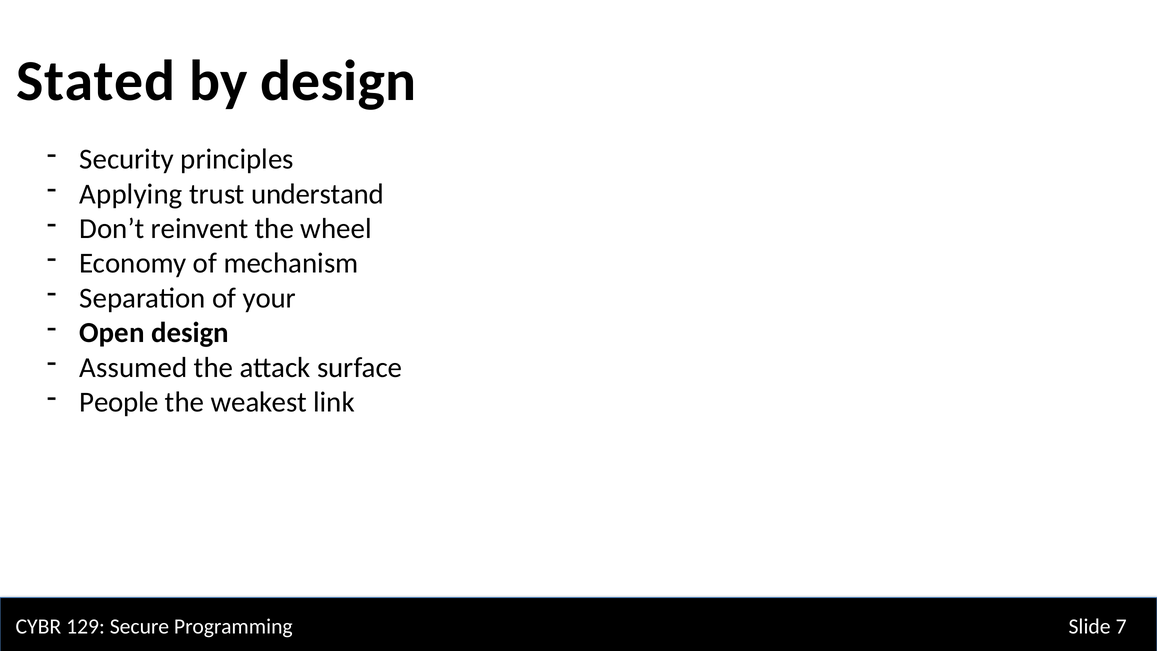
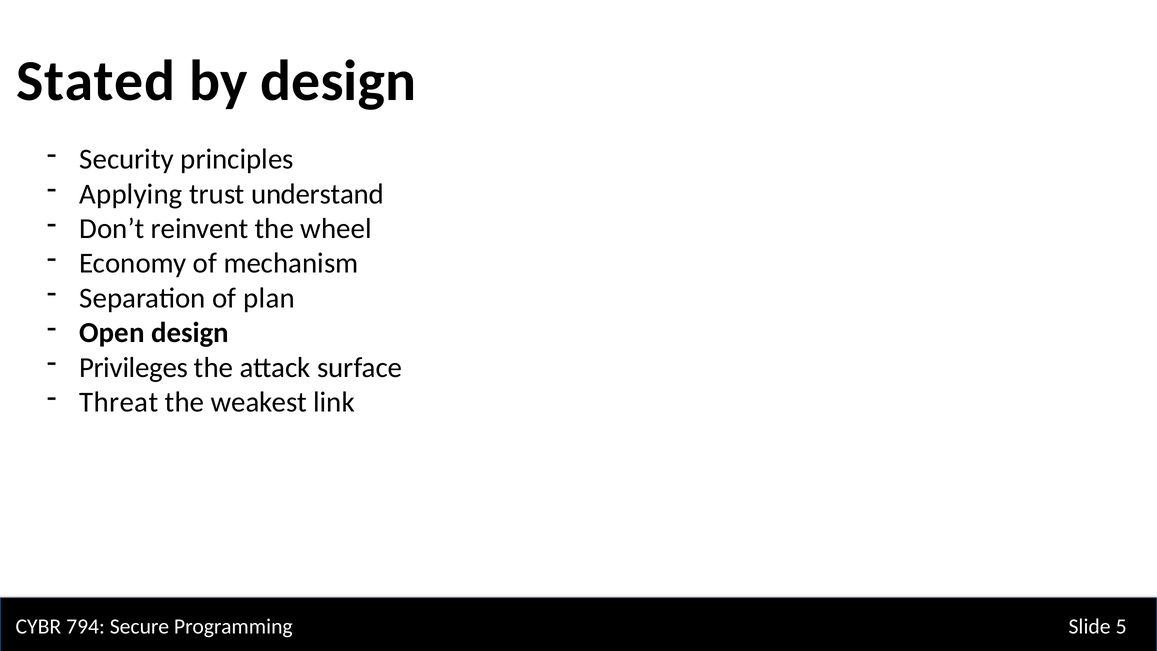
your: your -> plan (269, 298)
Assumed: Assumed -> Privileges (134, 367)
People: People -> Threat (119, 402)
129: 129 -> 794 (86, 626)
7: 7 -> 5 (1121, 626)
